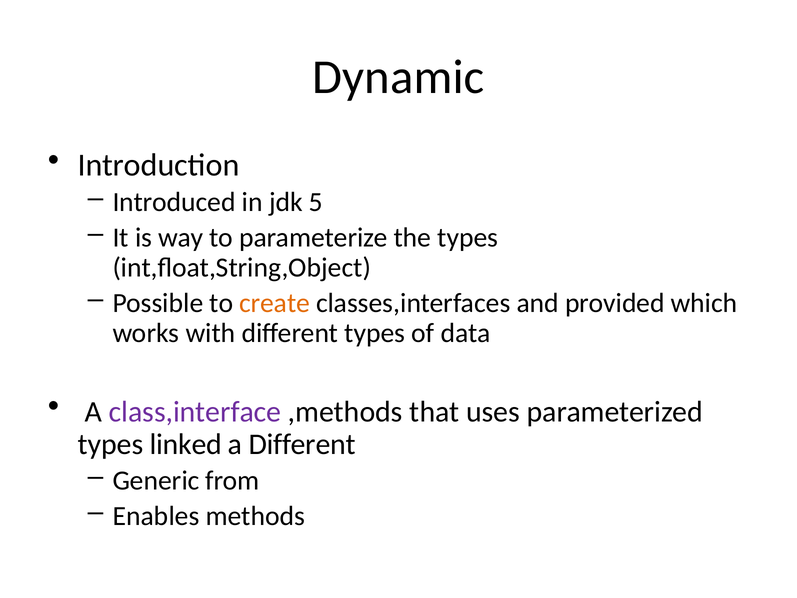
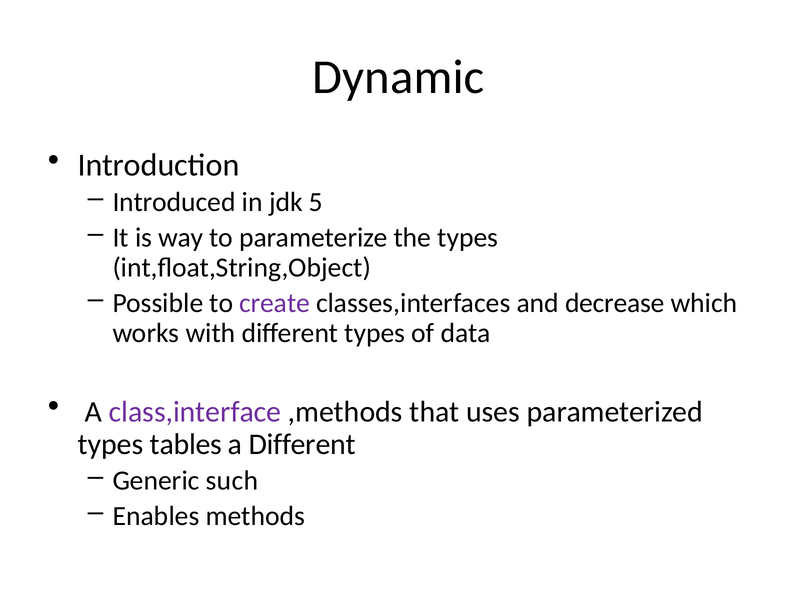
create colour: orange -> purple (275, 303)
provided: provided -> decrease (615, 303)
linked: linked -> tables (186, 444)
from: from -> such (232, 481)
